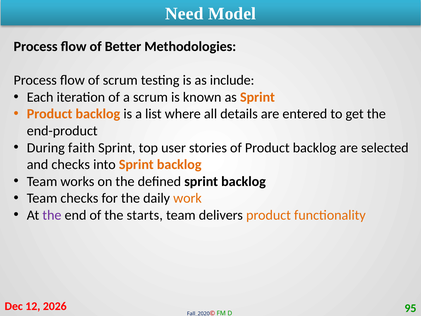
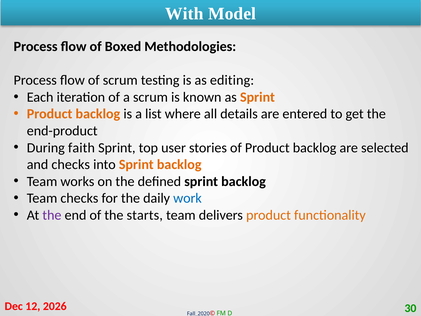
Need: Need -> With (184, 14)
Better: Better -> Boxed (123, 47)
include: include -> editing (232, 80)
work colour: orange -> blue (187, 198)
95: 95 -> 30 (410, 308)
